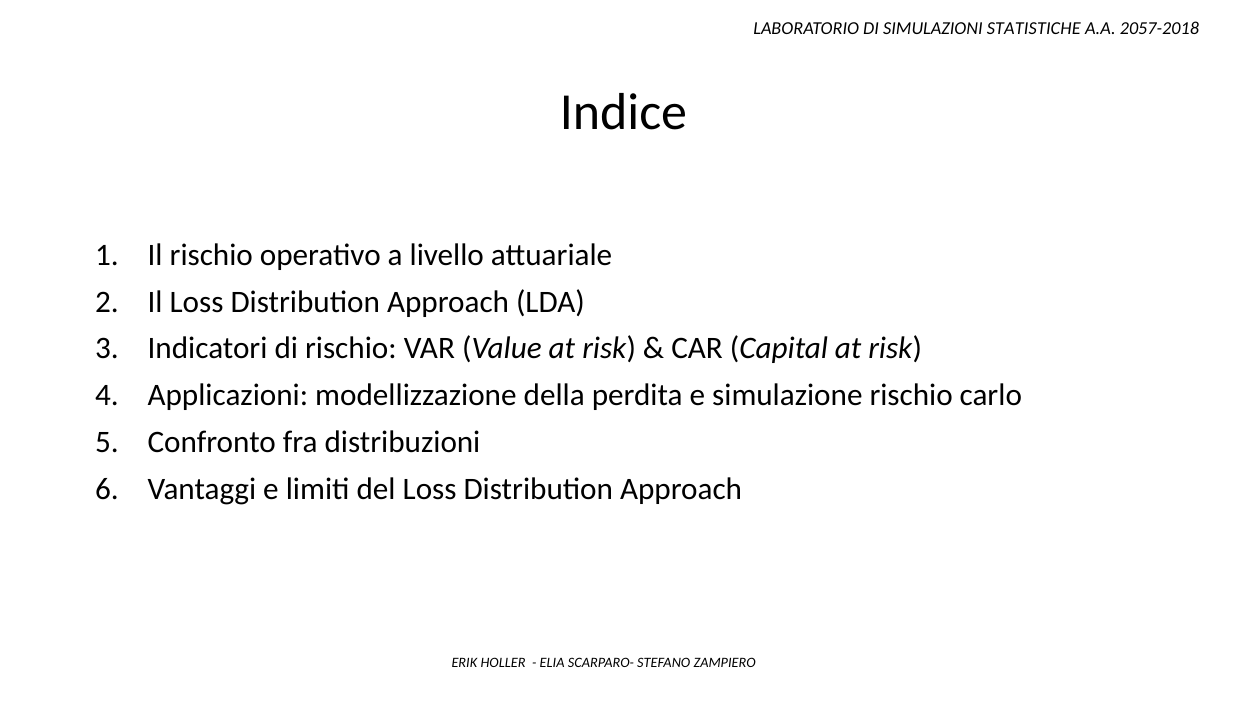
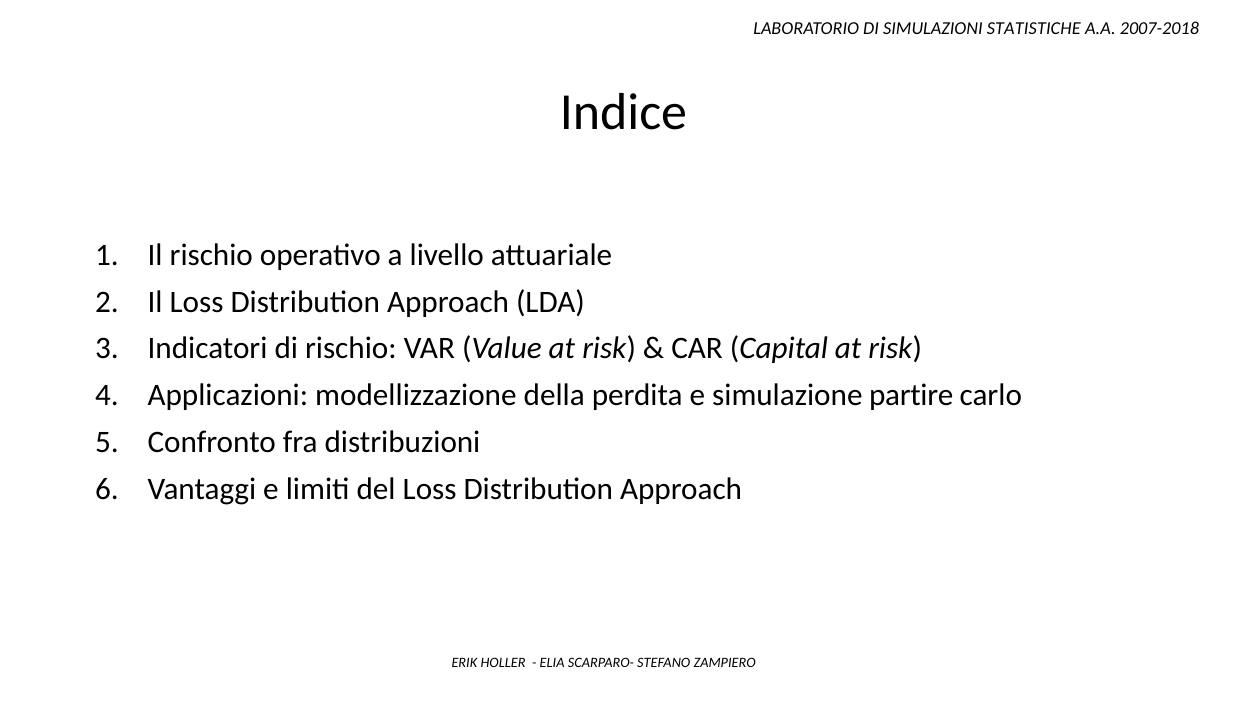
2057-2018: 2057-2018 -> 2007-2018 (1159, 28)
simulazione rischio: rischio -> partire (911, 395)
